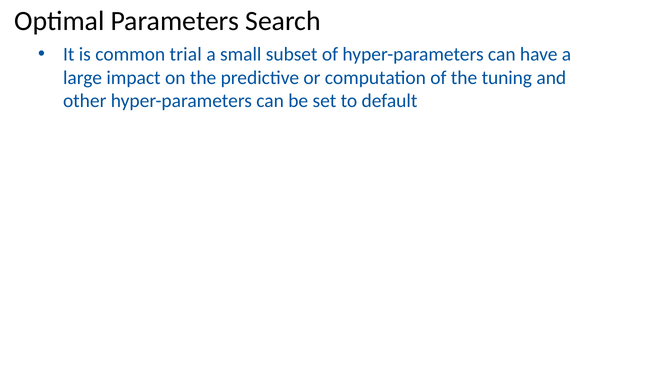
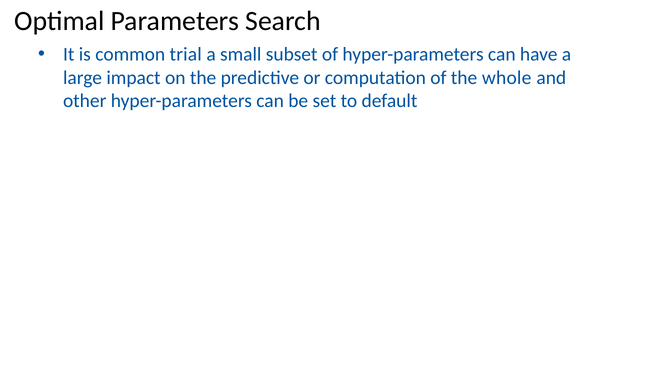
tuning: tuning -> whole (507, 78)
